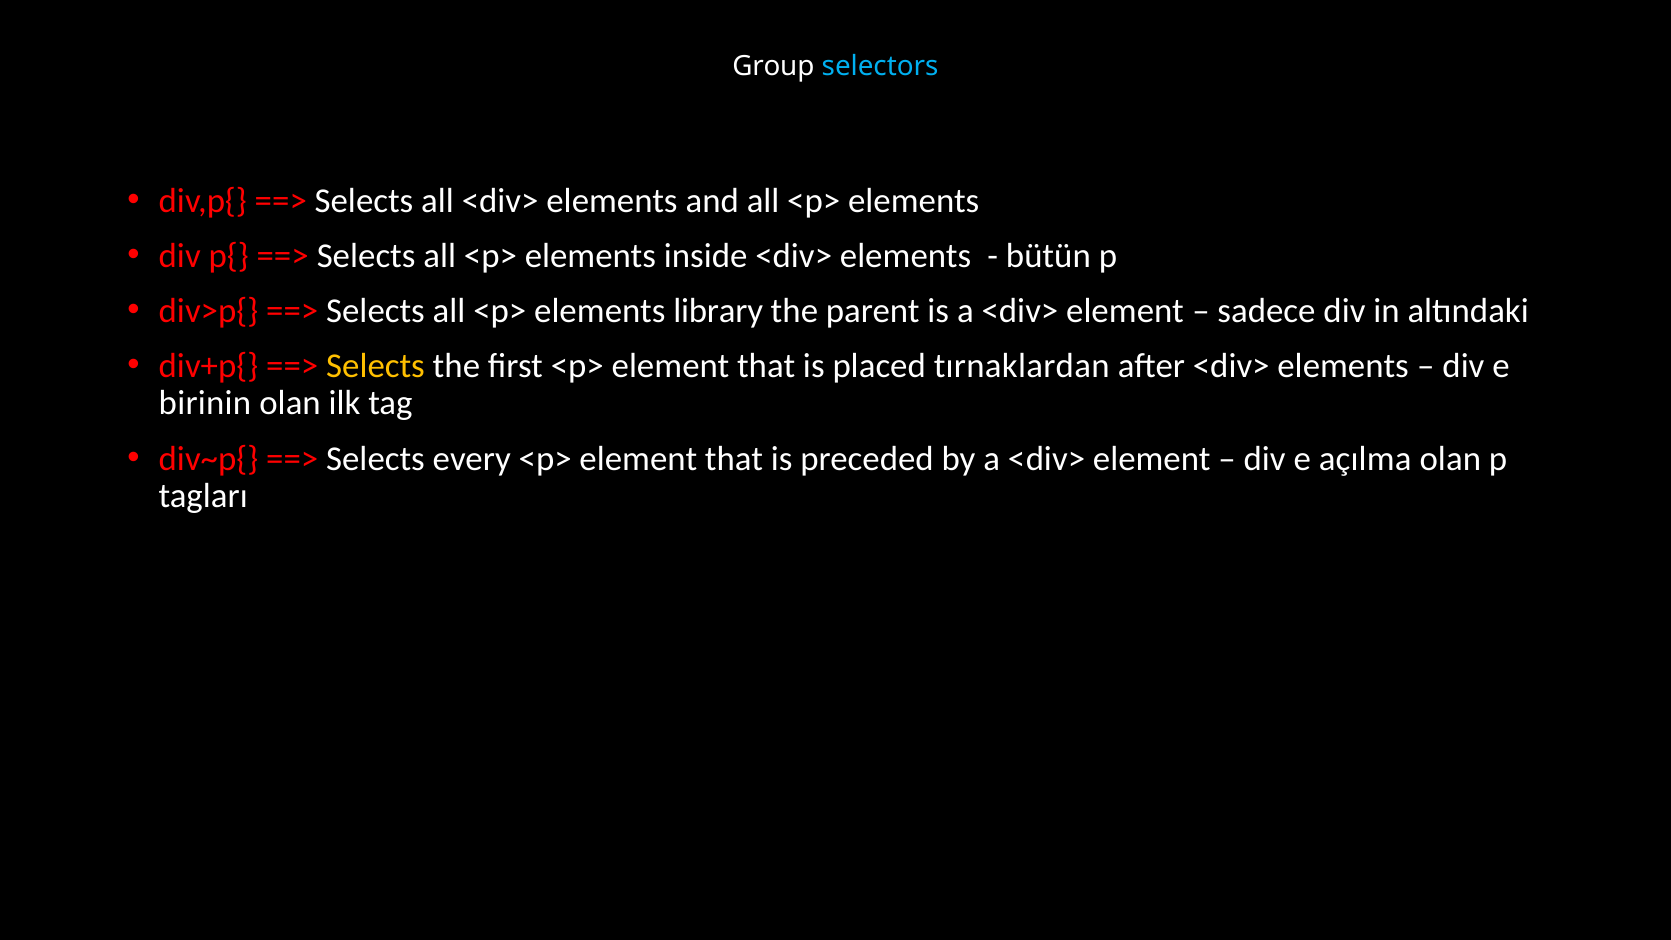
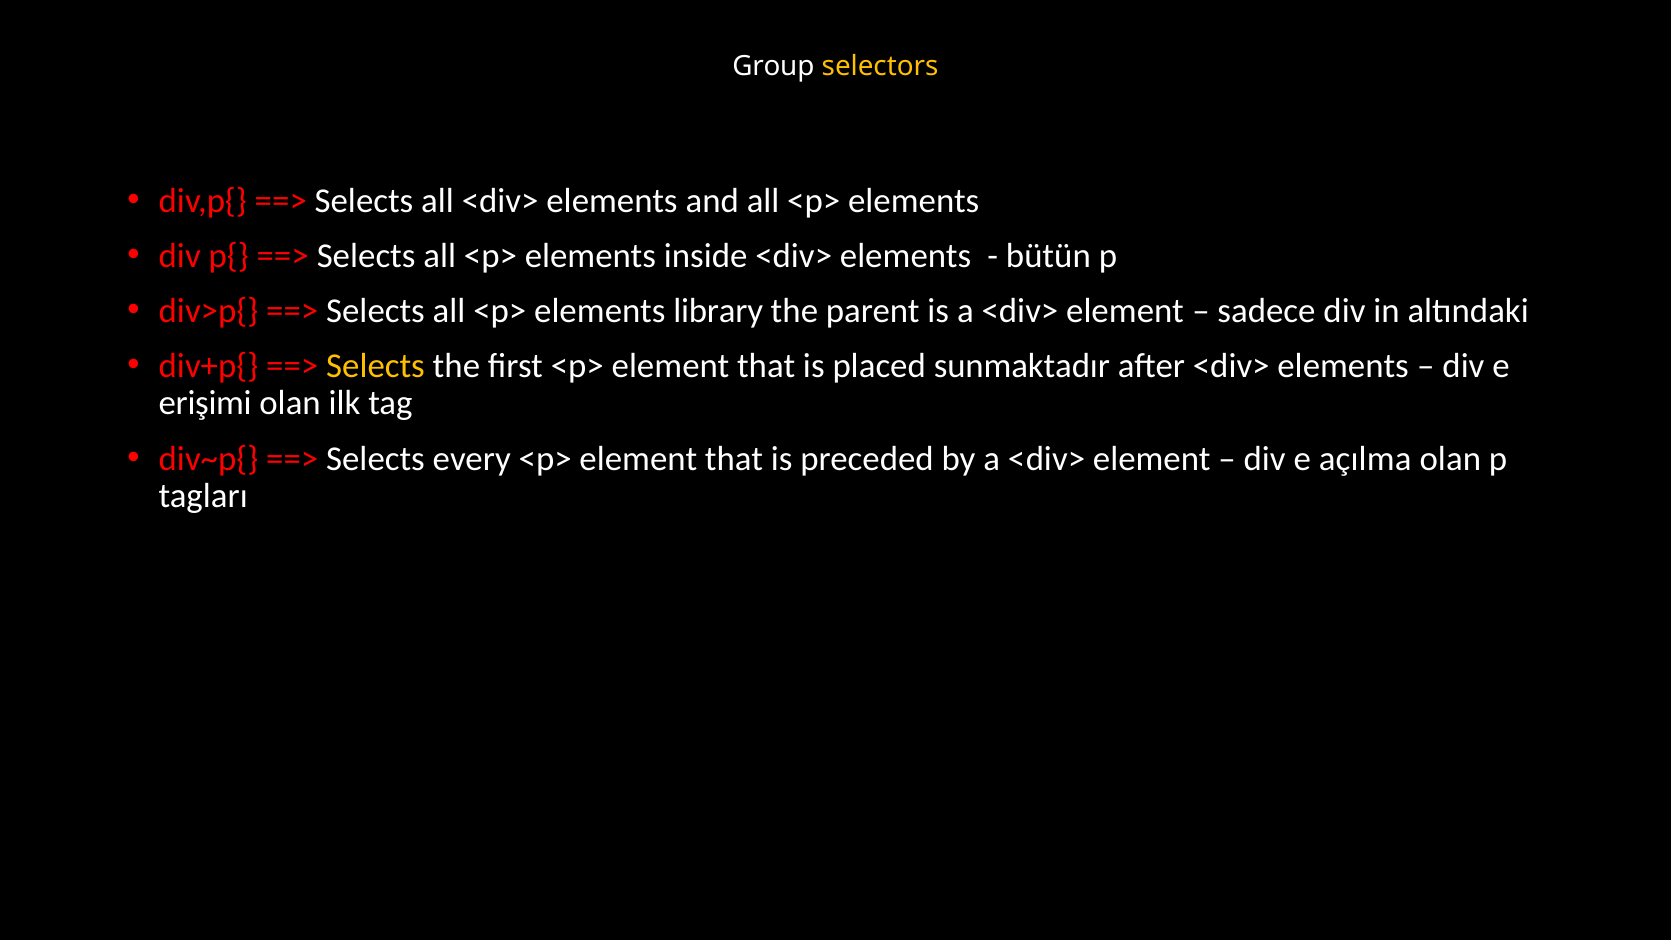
selectors colour: light blue -> yellow (880, 66)
tırnaklardan: tırnaklardan -> sunmaktadır (1022, 366)
birinin: birinin -> erişimi (205, 403)
